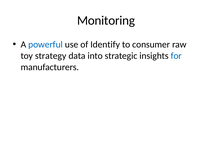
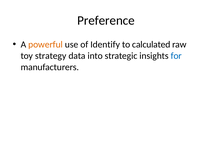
Monitoring: Monitoring -> Preference (106, 21)
powerful colour: blue -> orange (46, 44)
consumer: consumer -> calculated (151, 44)
